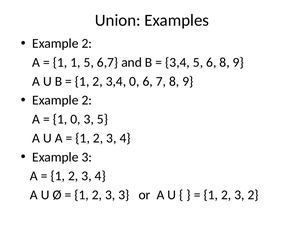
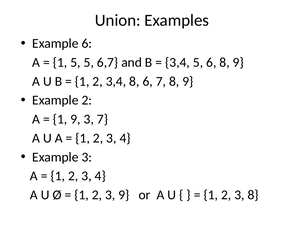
2: 2 -> 6 (87, 44)
1 1: 1 -> 5 (75, 62)
3,4 0: 0 -> 8 (134, 81)
1 0: 0 -> 9 (75, 119)
3 5: 5 -> 7 (102, 119)
3 3: 3 -> 9 (124, 195)
3 2: 2 -> 8 (253, 195)
